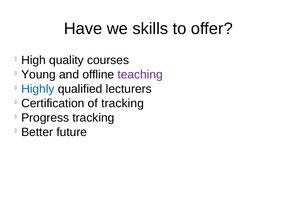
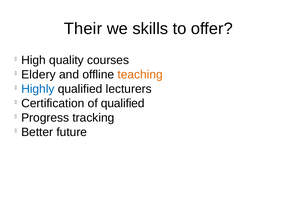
Have: Have -> Their (83, 29)
Young: Young -> Eldery (38, 75)
teaching colour: purple -> orange (140, 75)
of tracking: tracking -> qualified (123, 103)
